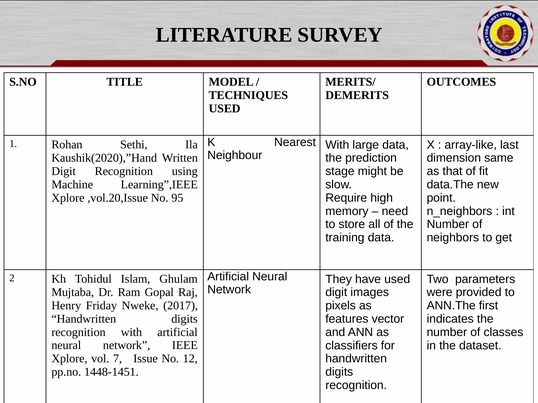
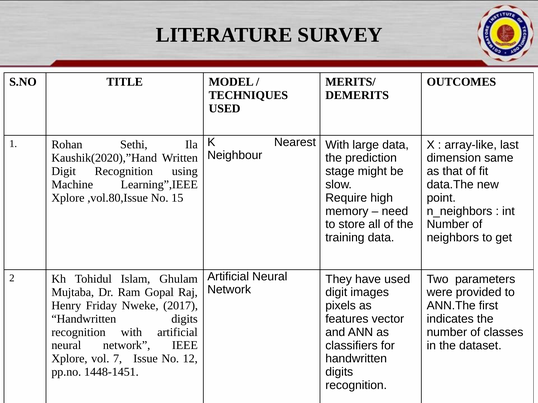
,vol.20,Issue: ,vol.20,Issue -> ,vol.80,Issue (118, 198)
95: 95 -> 15 (177, 198)
